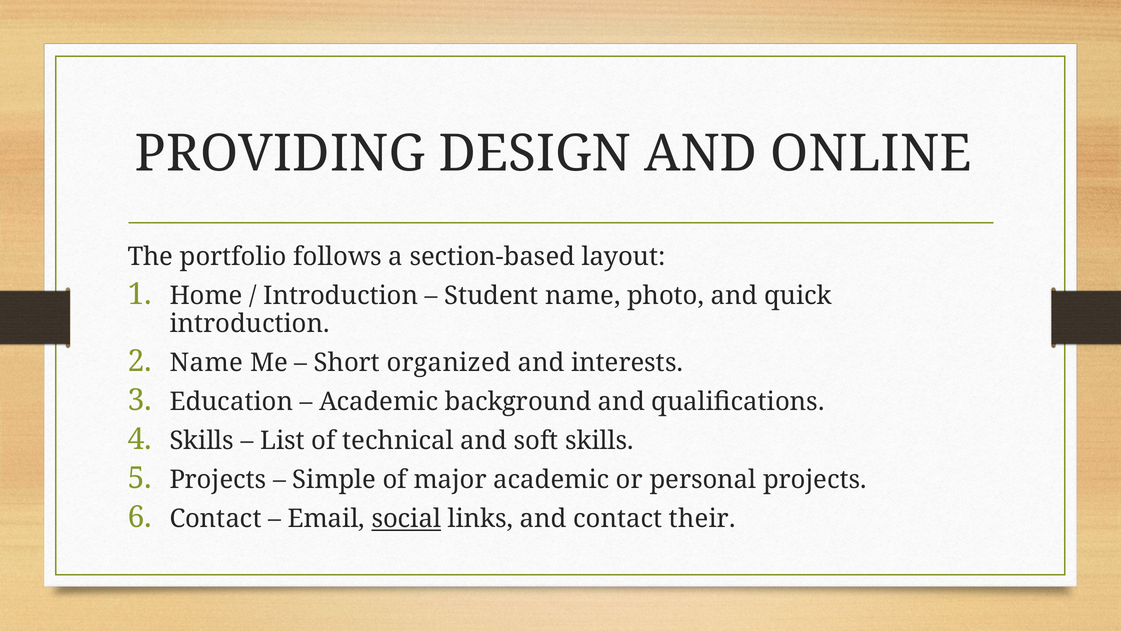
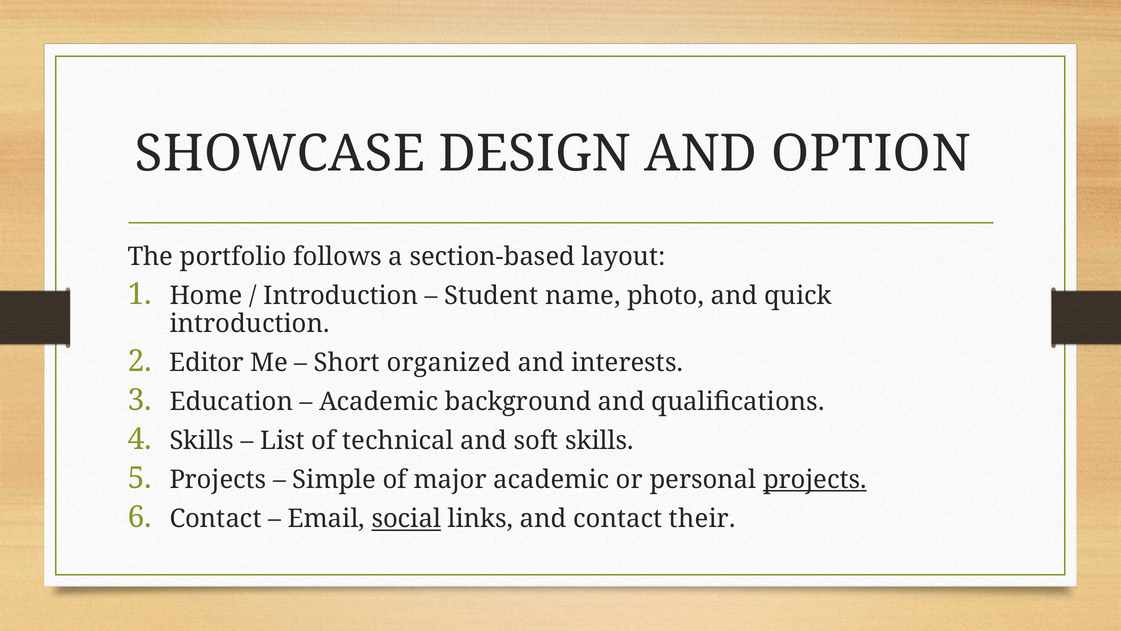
PROVIDING: PROVIDING -> SHOWCASE (280, 154)
ONLINE: ONLINE -> OPTION (871, 154)
Name: Name -> Editor (207, 362)
projects underline: none -> present (815, 480)
